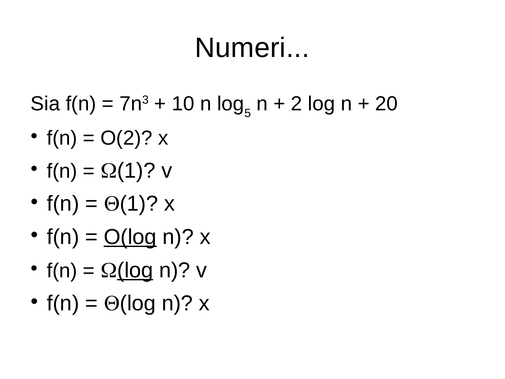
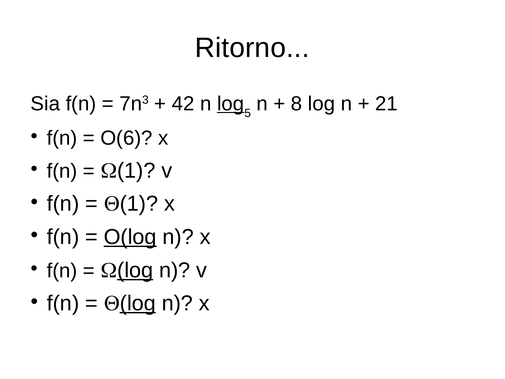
Numeri: Numeri -> Ritorno (252, 48)
10: 10 -> 42 (183, 104)
log underline: none -> present (231, 104)
2: 2 -> 8 (297, 104)
20: 20 -> 21 (387, 104)
O(2: O(2 -> O(6 (127, 138)
log underline: none -> present (138, 303)
